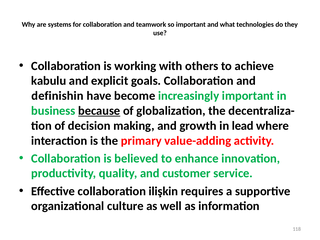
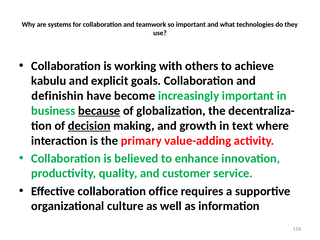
decision underline: none -> present (89, 126)
lead: lead -> text (243, 126)
ilişkin: ilişkin -> office (163, 191)
